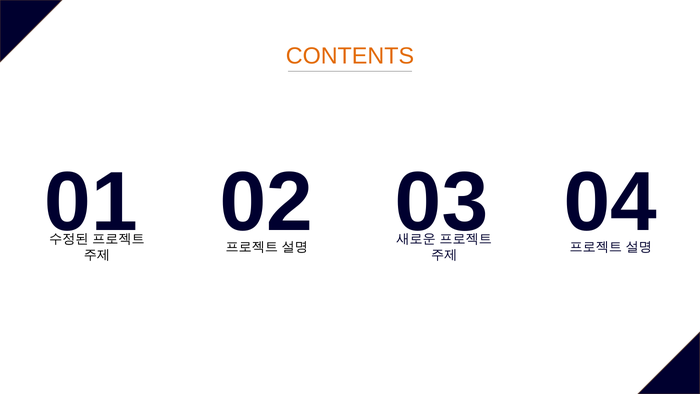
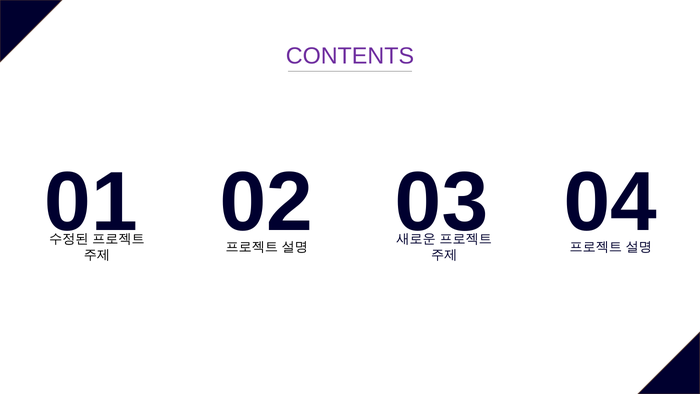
CONTENTS colour: orange -> purple (350, 56)
